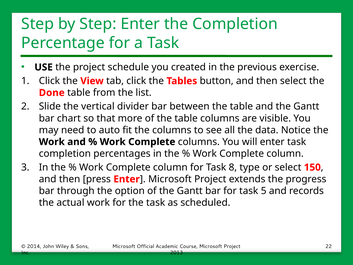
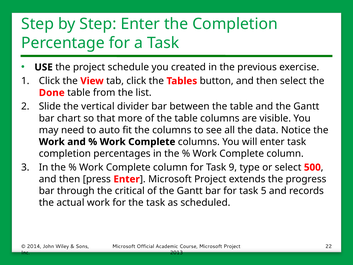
8: 8 -> 9 (233, 167)
150: 150 -> 500 (312, 167)
option: option -> critical (130, 191)
